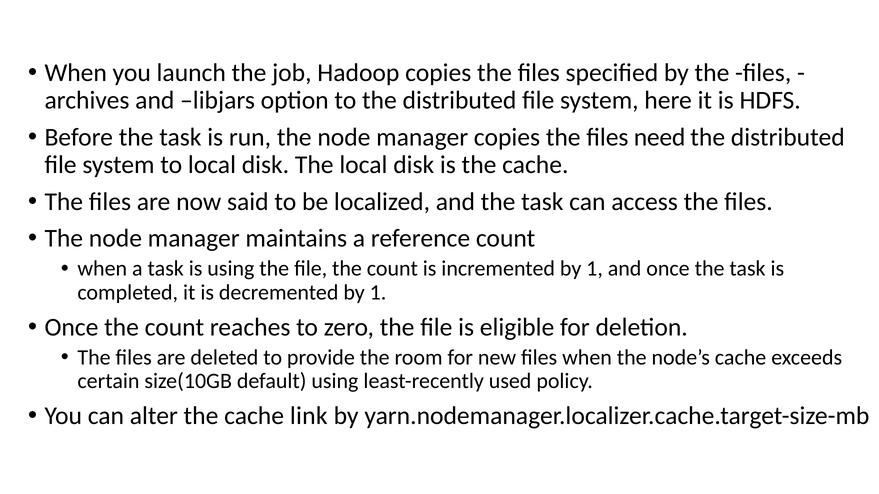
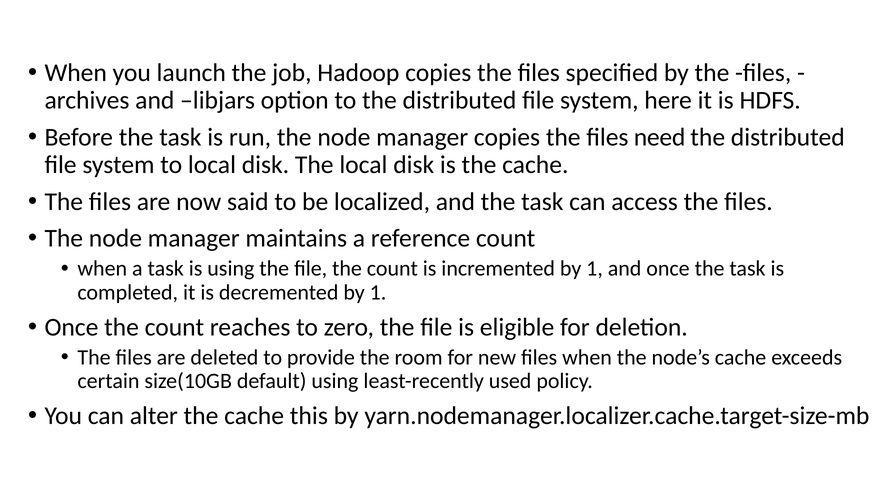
link: link -> this (309, 416)
